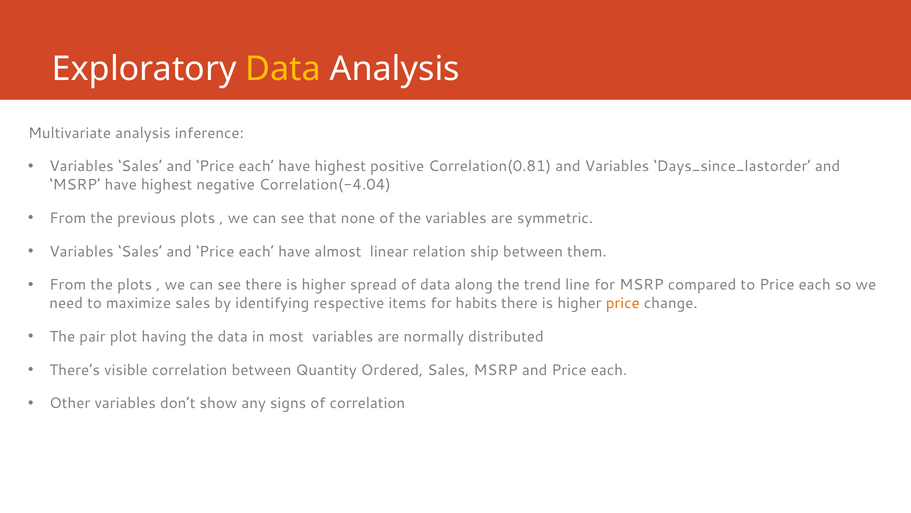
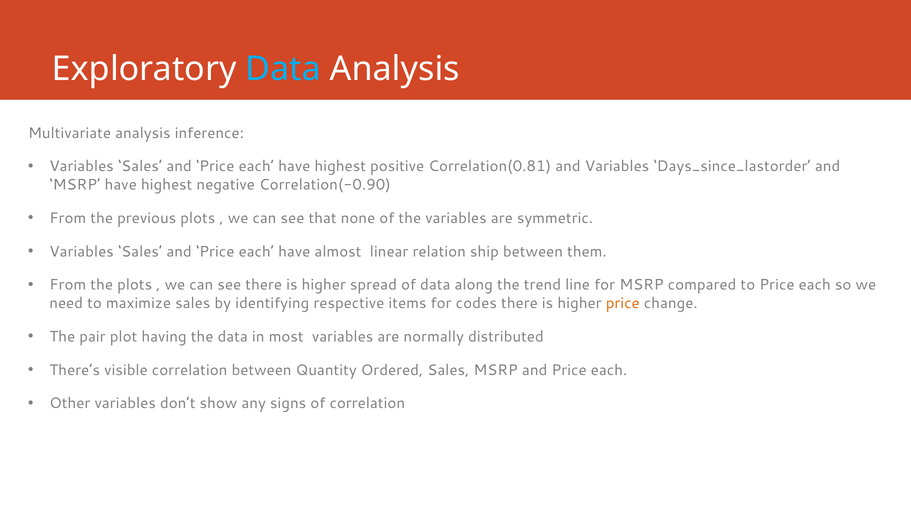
Data colour: yellow -> light blue (283, 69)
Correlation(-4.04: Correlation(-4.04 -> Correlation(-0.90 (325, 184)
habits: habits -> codes (476, 303)
